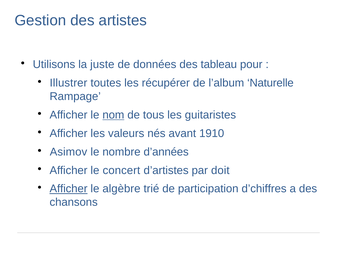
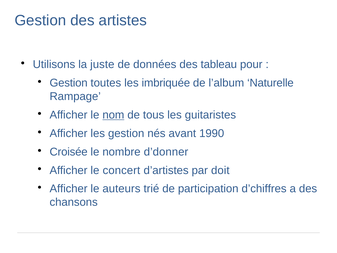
Illustrer: Illustrer -> Gestion (69, 83)
récupérer: récupérer -> imbriquée (166, 83)
les valeurs: valeurs -> gestion (126, 133)
1910: 1910 -> 1990 (212, 133)
Asimov: Asimov -> Croisée (69, 152)
d’années: d’années -> d’donner (166, 152)
Afficher underline: present -> none (69, 189)
algèbre: algèbre -> auteurs (121, 189)
